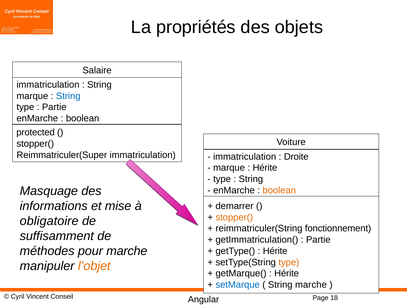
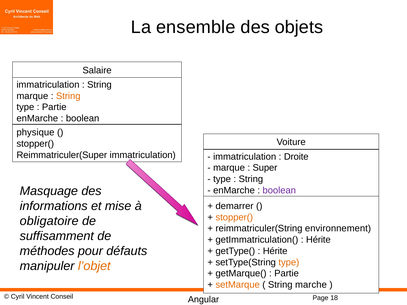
propriétés: propriétés -> ensemble (196, 27)
String colour: blue -> orange (68, 96)
protected: protected -> physique (35, 133)
Hérite: Hérite -> Super (265, 168)
boolean colour: orange -> purple (279, 191)
fonctionnement: fonctionnement -> environnement (338, 229)
Partie: Partie -> Hérite (318, 240)
pour marche: marche -> défauts (127, 251)
Hérite: Hérite -> Partie (287, 274)
setMarque colour: blue -> orange (238, 285)
